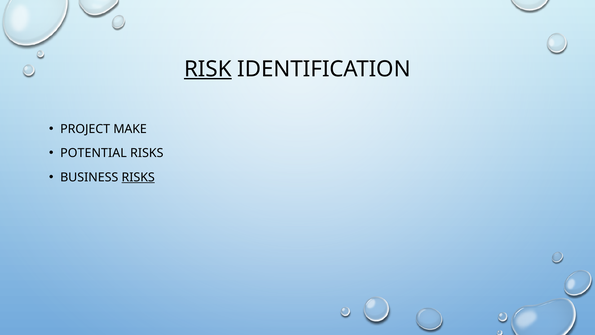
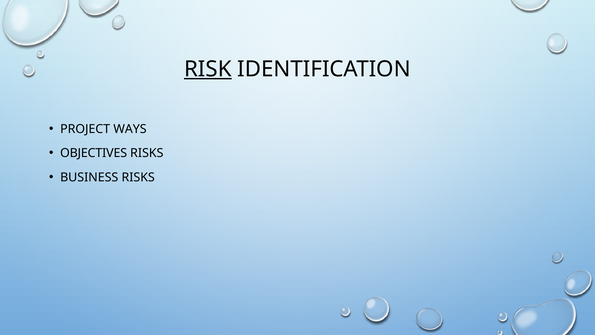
MAKE: MAKE -> WAYS (130, 129)
POTENTIAL: POTENTIAL -> OBJECTIVES (94, 153)
RISKS underline: present -> none (138, 177)
